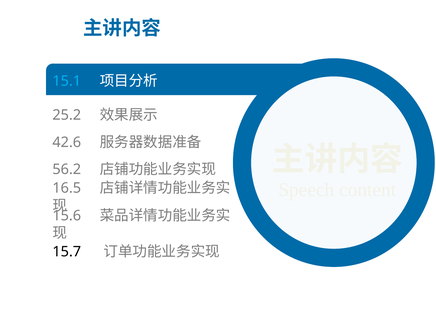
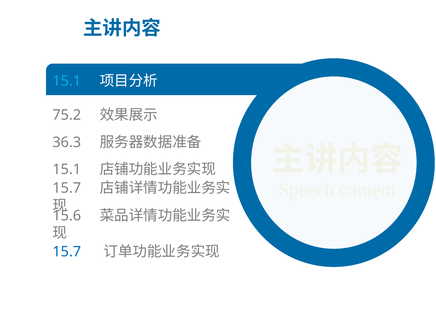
25.2: 25.2 -> 75.2 (67, 115)
42.6: 42.6 -> 36.3 (67, 142)
56.2: 56.2 -> 15.1 (67, 169)
16.5: 16.5 -> 15.7 (67, 188)
15.7 colour: black -> blue (67, 252)
